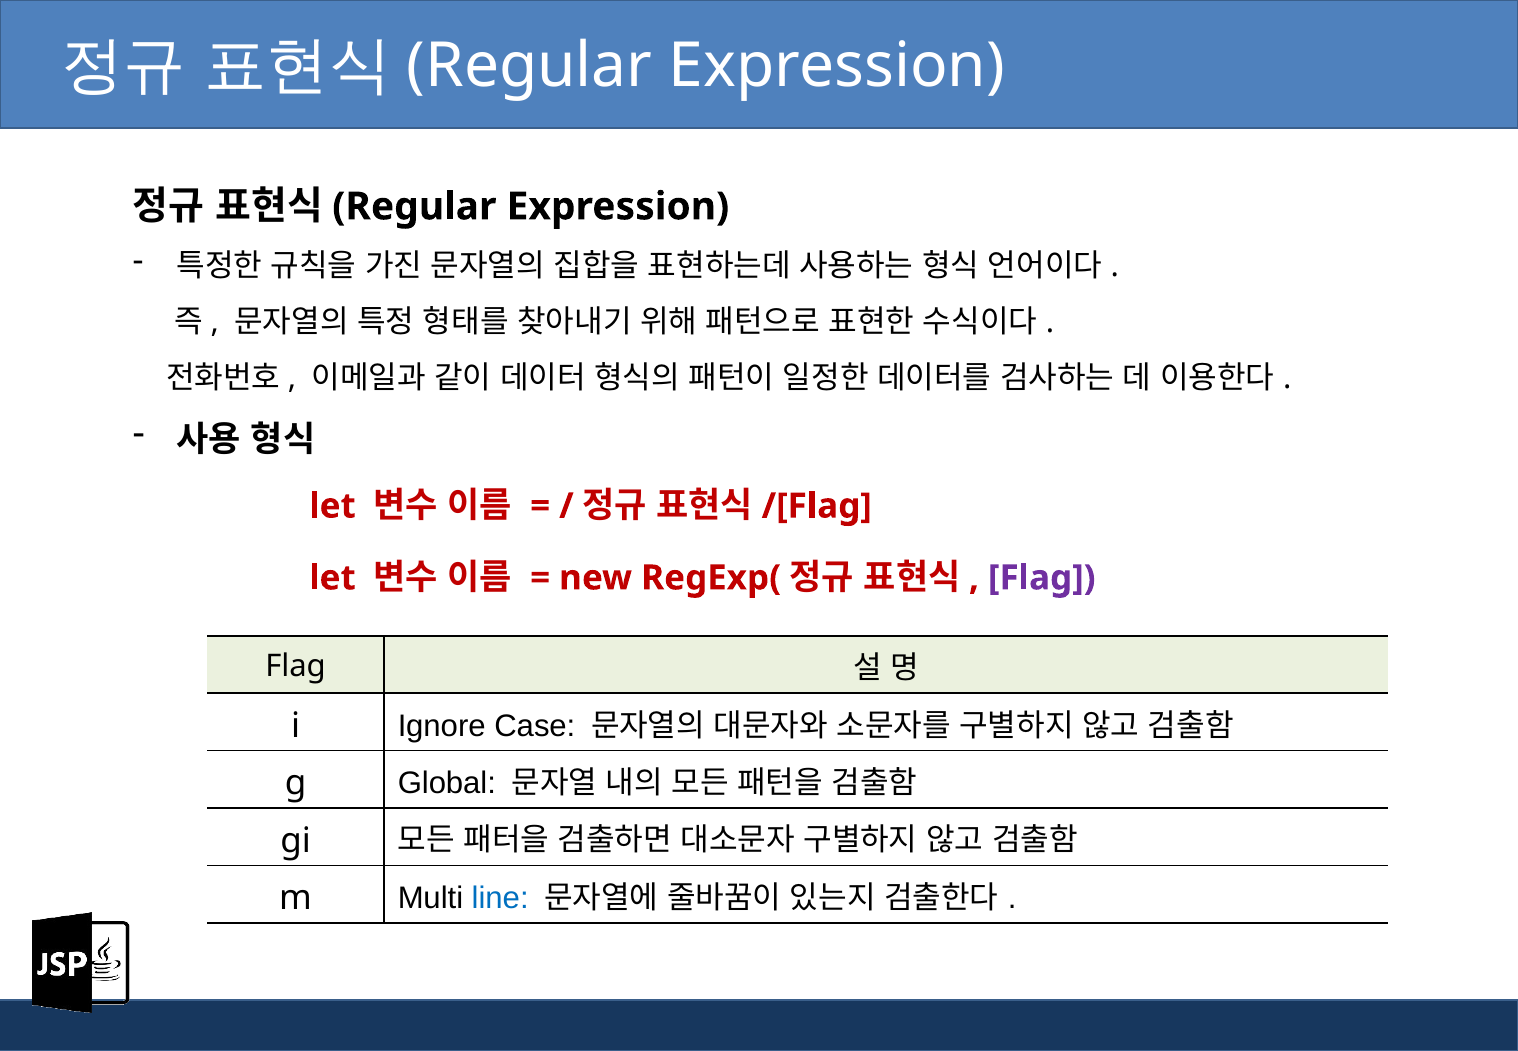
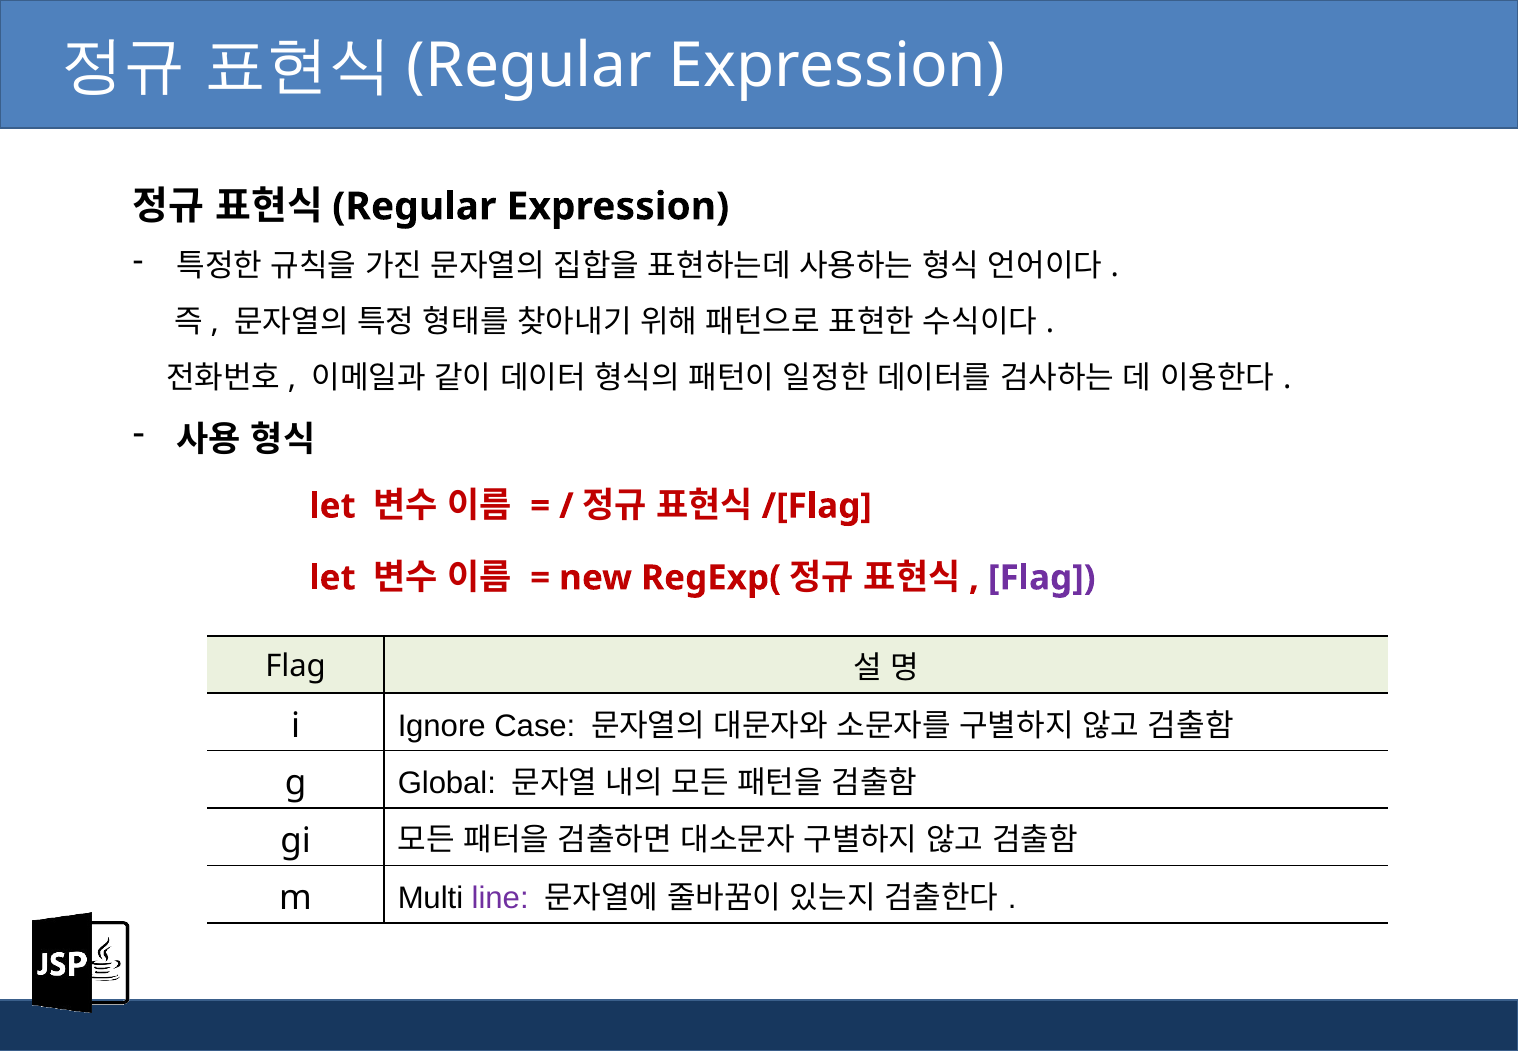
line colour: blue -> purple (500, 898)
